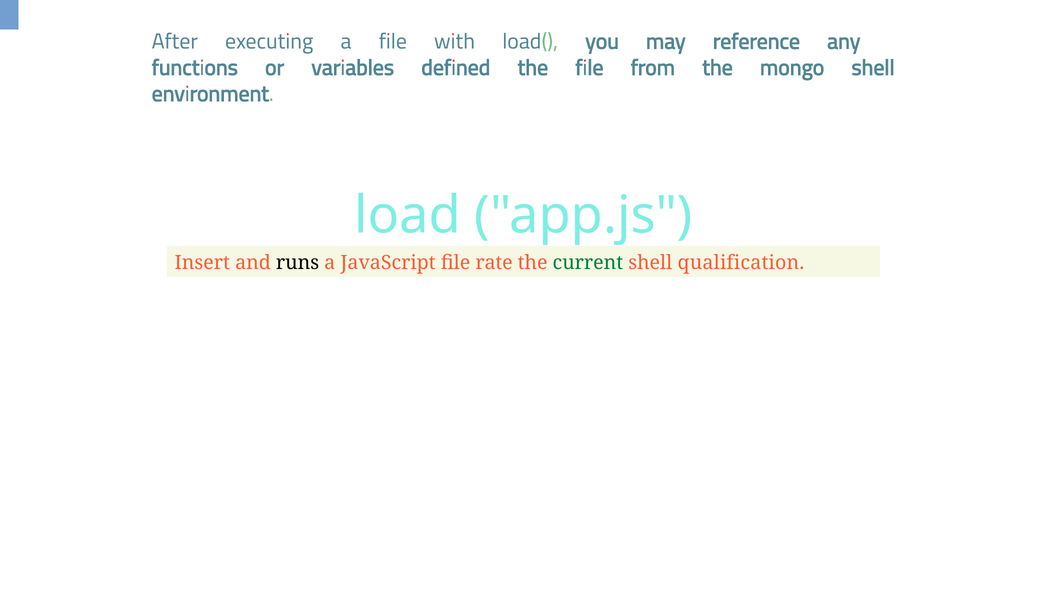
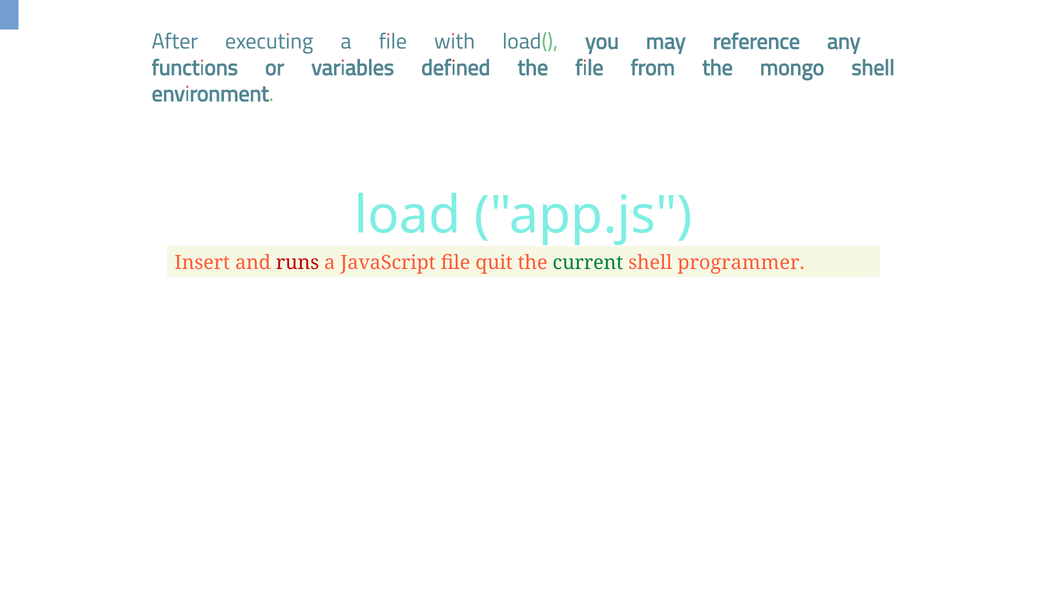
runs colour: black -> red (298, 263)
rate: rate -> quit (494, 263)
qualification: qualification -> programmer (741, 263)
